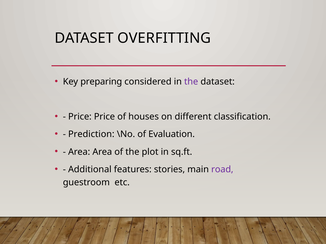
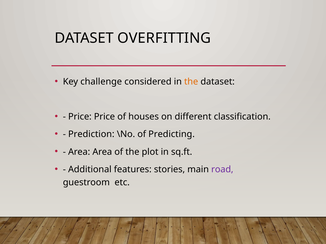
preparing: preparing -> challenge (101, 82)
the colour: purple -> orange (191, 82)
Evaluation: Evaluation -> Predicting (172, 134)
